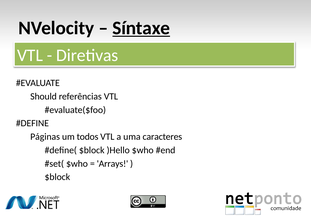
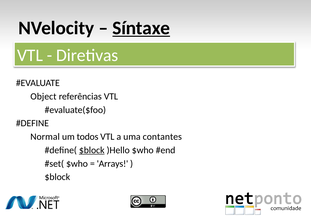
Should: Should -> Object (43, 96)
Páginas: Páginas -> Normal (45, 136)
caracteres: caracteres -> contantes (162, 136)
$block underline: none -> present (92, 150)
